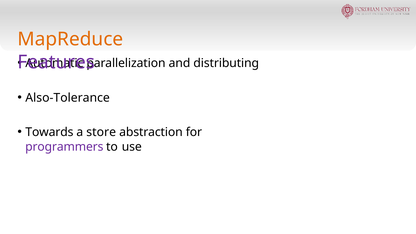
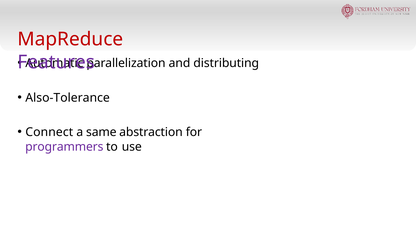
MapReduce colour: orange -> red (70, 39)
Towards: Towards -> Connect (49, 132)
store: store -> same (101, 132)
